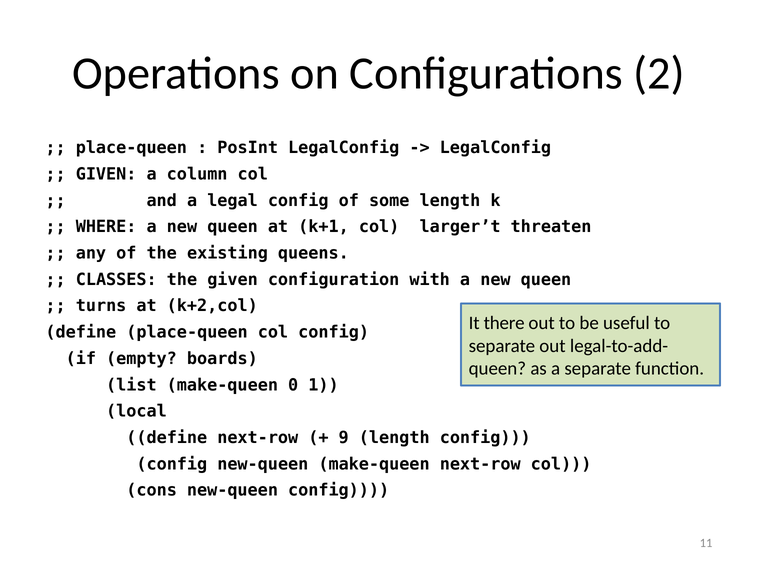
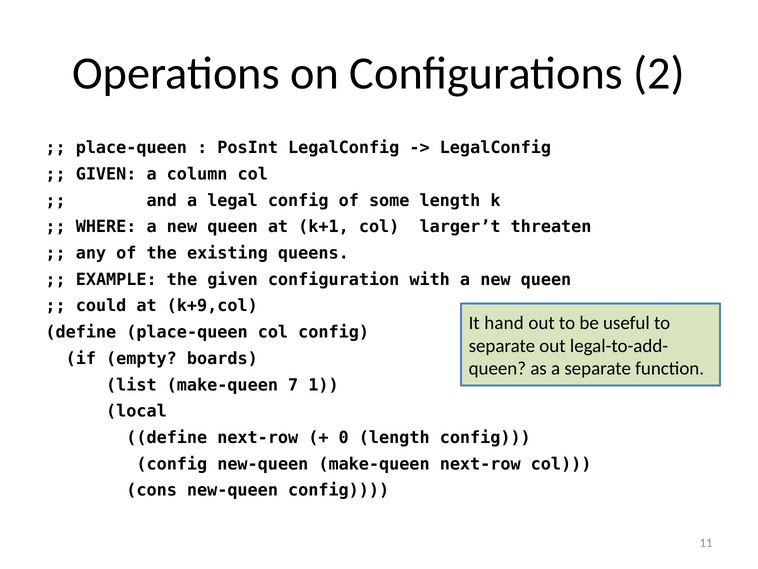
CLASSES: CLASSES -> EXAMPLE (116, 279)
turns: turns -> could (101, 306)
k+2,col: k+2,col -> k+9,col (212, 306)
there: there -> hand (504, 323)
0: 0 -> 7 (293, 385)
9: 9 -> 0 (344, 437)
